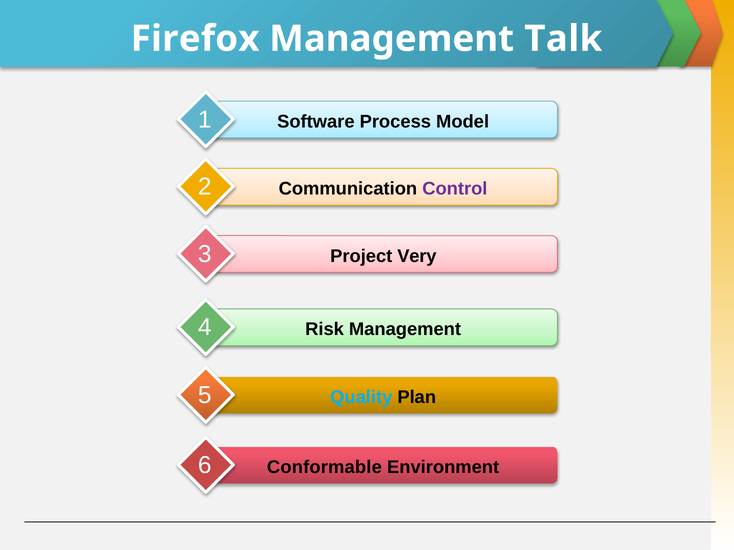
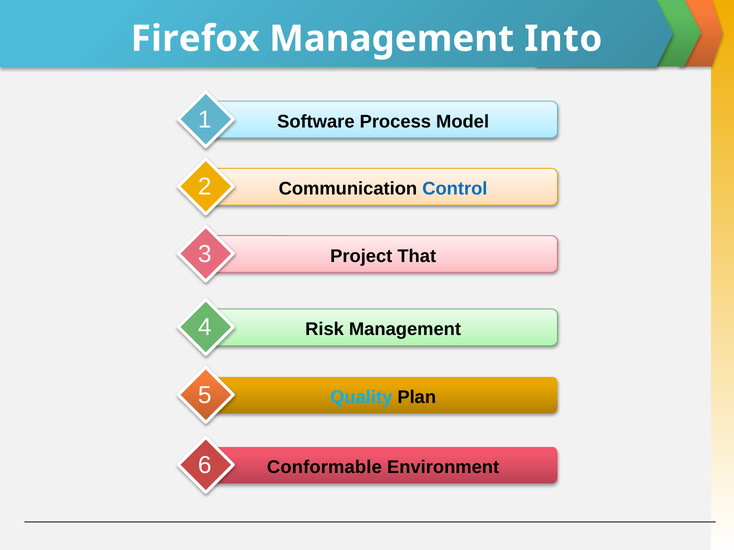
Talk: Talk -> Into (563, 39)
Control colour: purple -> blue (455, 189)
Very: Very -> That (417, 256)
